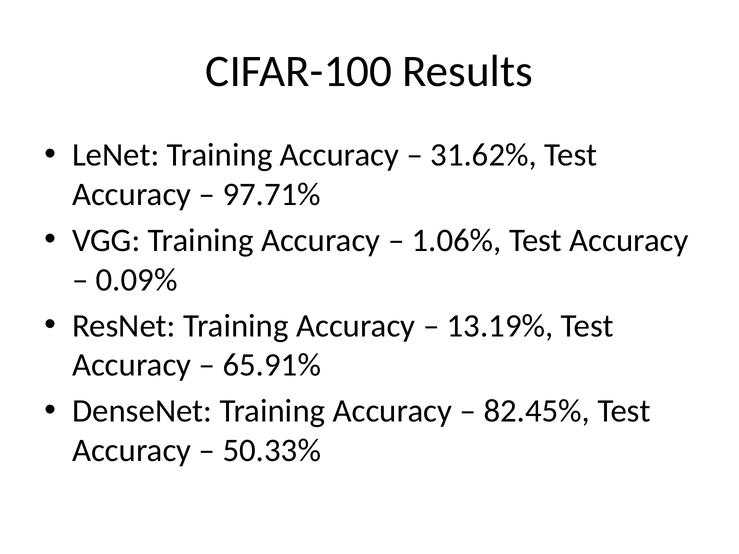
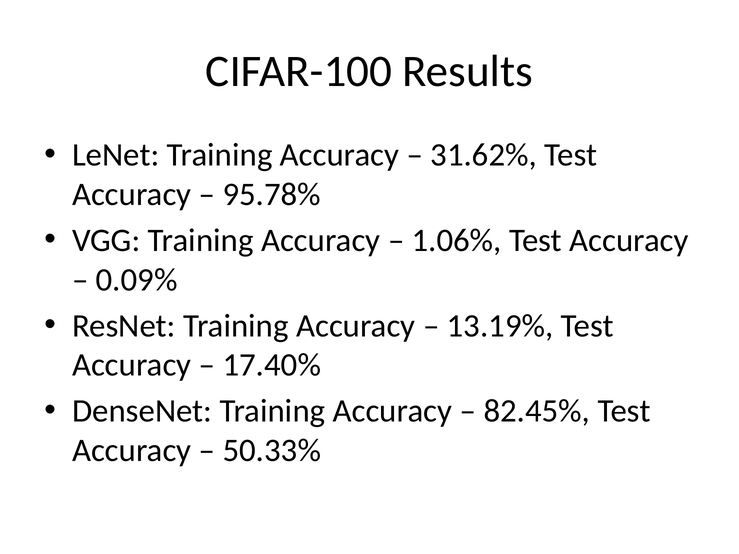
97.71%: 97.71% -> 95.78% (272, 194)
65.91%: 65.91% -> 17.40% (272, 365)
